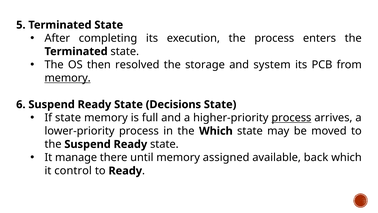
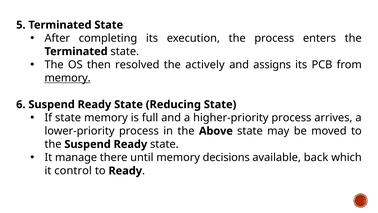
storage: storage -> actively (205, 65)
system: system -> assigns (272, 65)
Decisions: Decisions -> Reducing (173, 104)
process underline: present -> none (291, 118)
the Which: Which -> Above (216, 131)
assigned: assigned -> decisions (226, 157)
